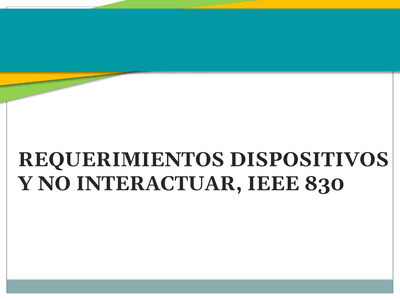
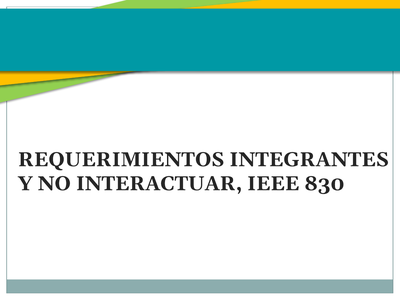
DISPOSITIVOS: DISPOSITIVOS -> INTEGRANTES (309, 160)
